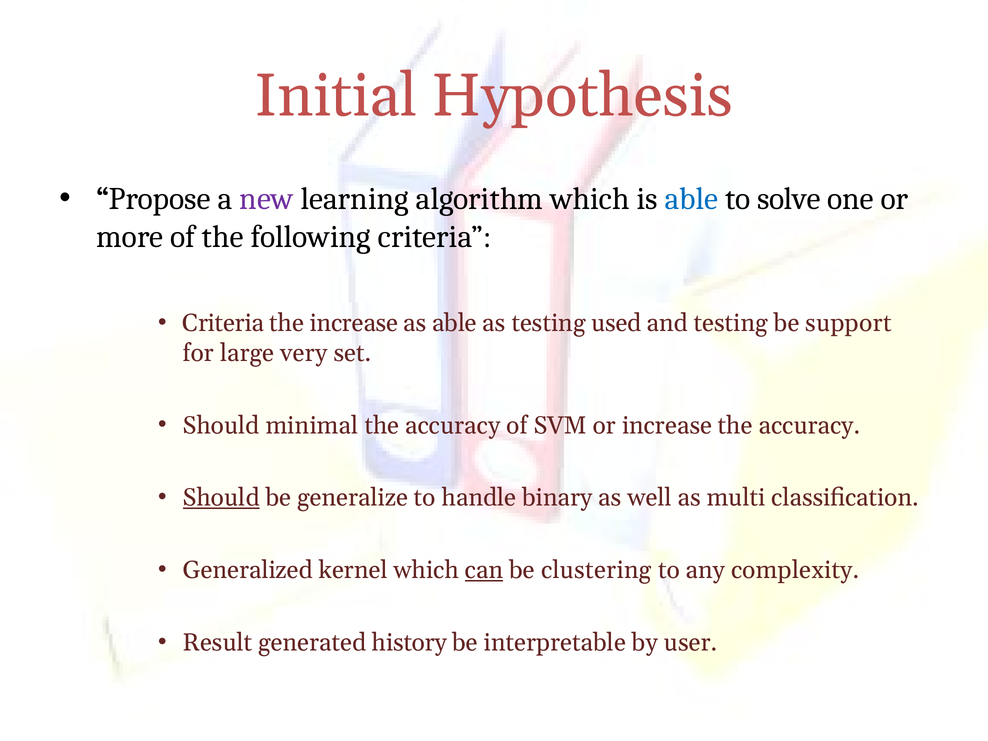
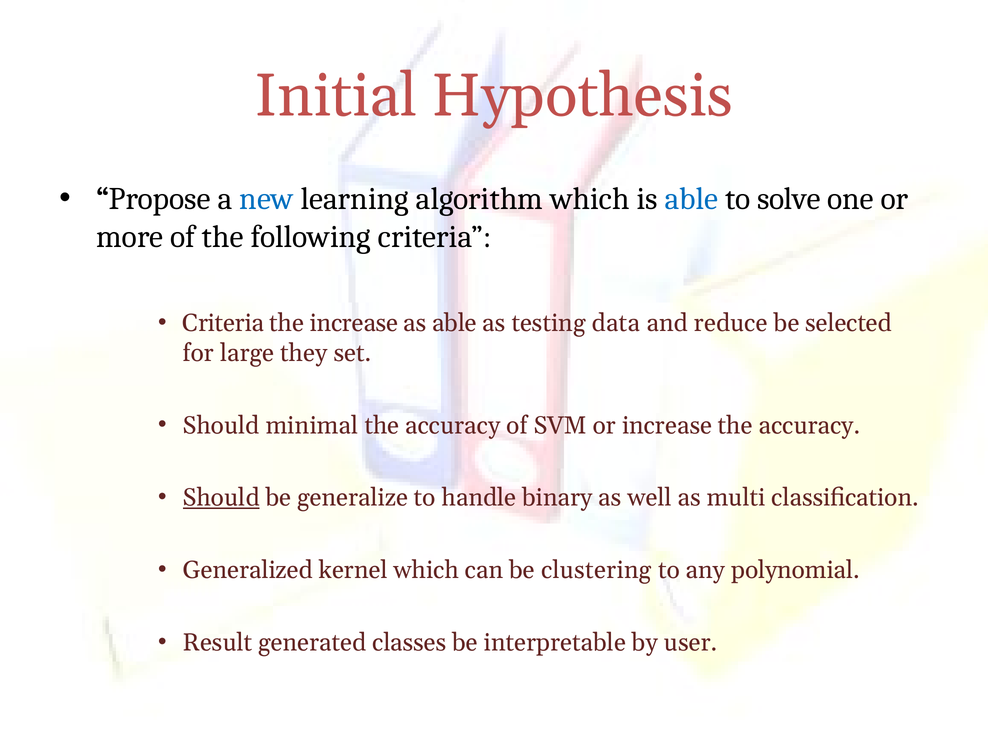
new colour: purple -> blue (267, 199)
used: used -> data (616, 323)
and testing: testing -> reduce (731, 323)
support: support -> selected (849, 323)
very: very -> they (304, 353)
can underline: present -> none (484, 570)
complexity: complexity -> polynomial (795, 570)
history: history -> classes (409, 643)
